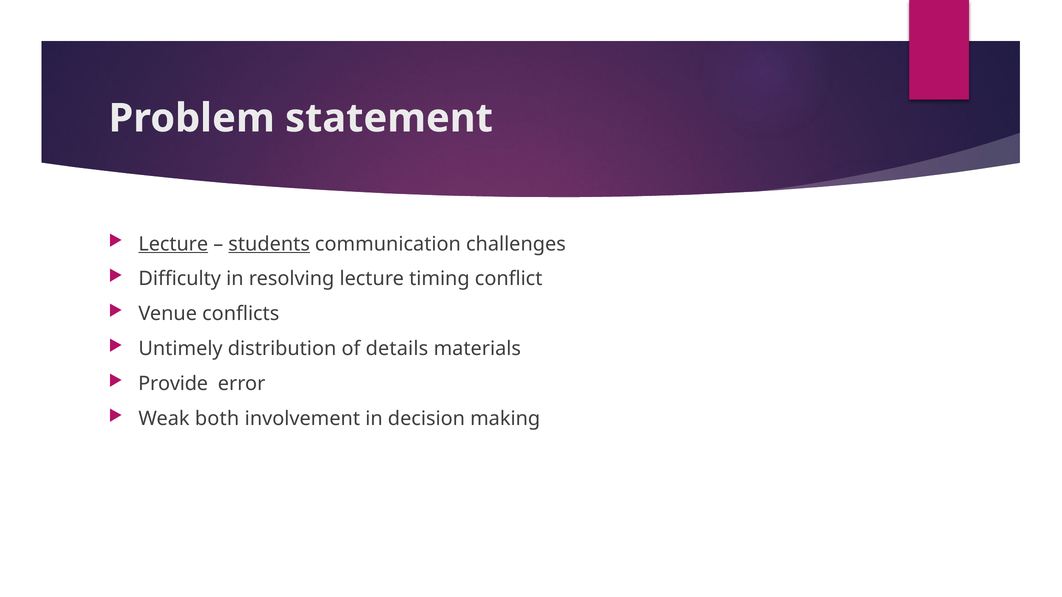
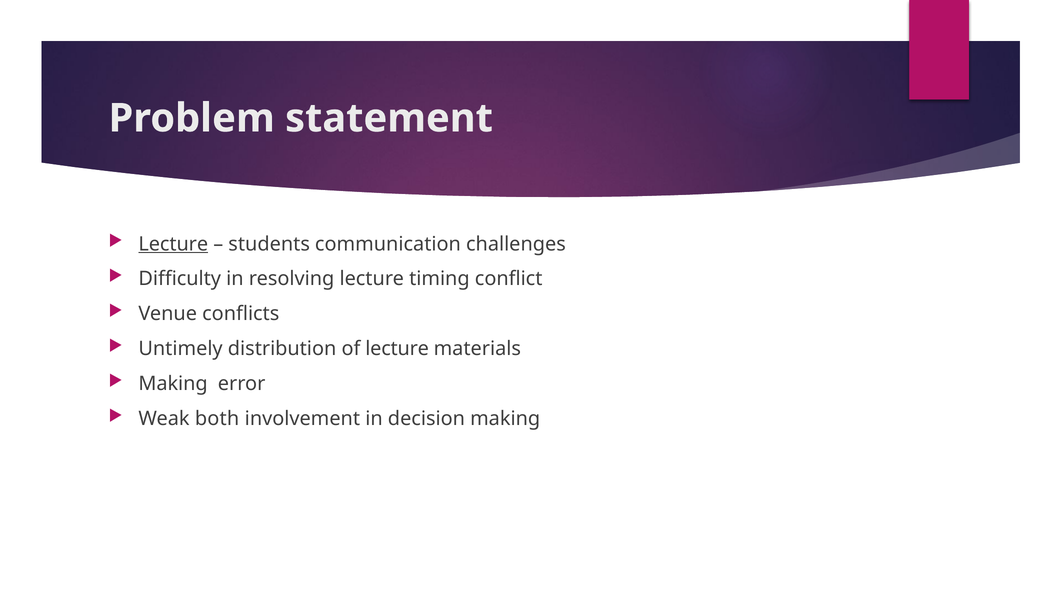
students underline: present -> none (269, 244)
of details: details -> lecture (397, 349)
Provide: Provide -> Making (173, 384)
